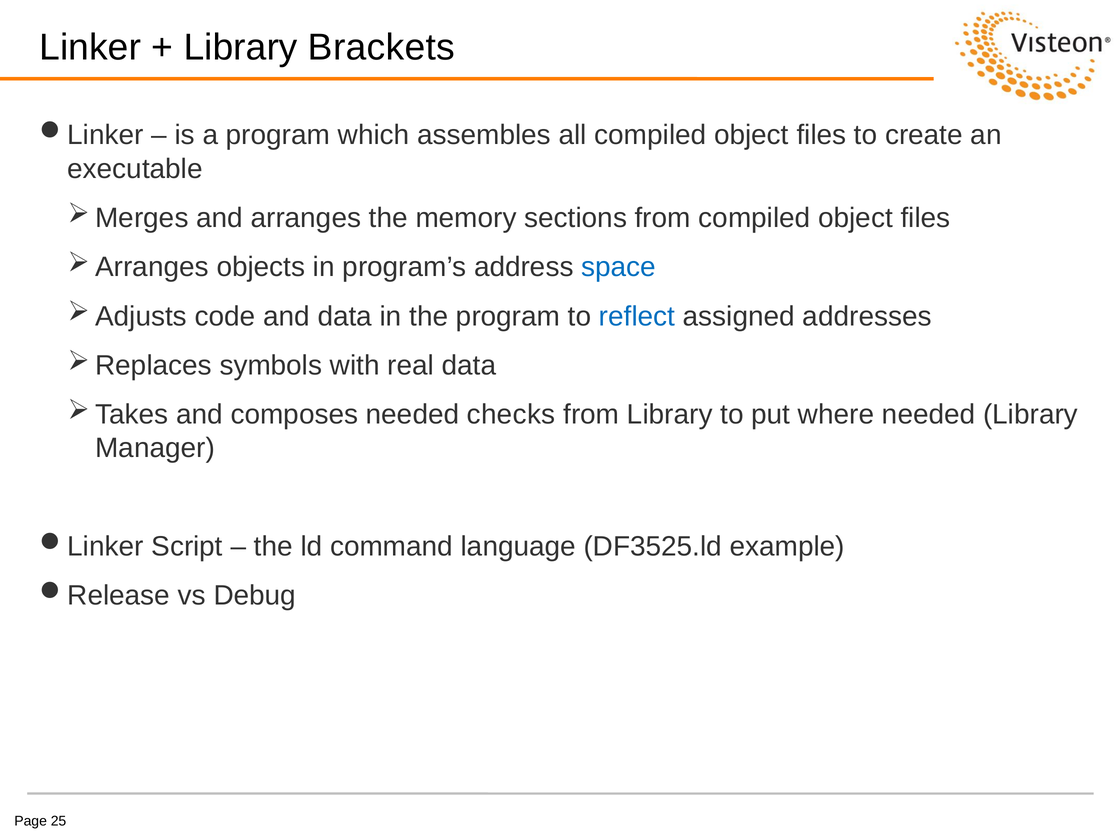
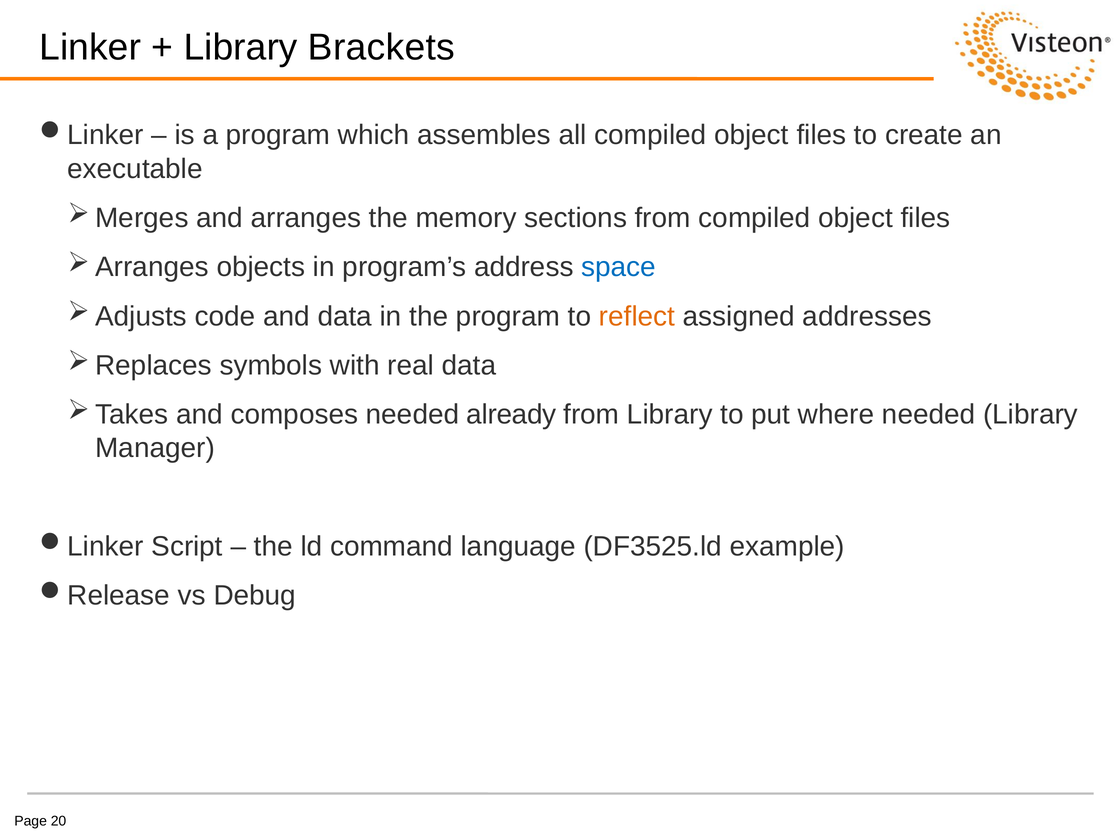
reflect colour: blue -> orange (637, 316)
checks: checks -> already (511, 415)
25: 25 -> 20 (59, 821)
